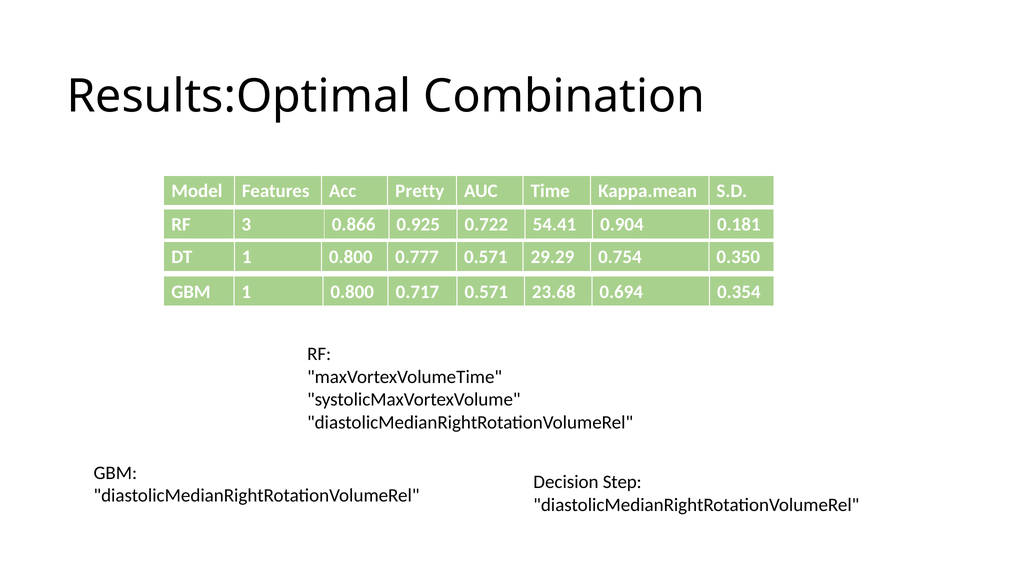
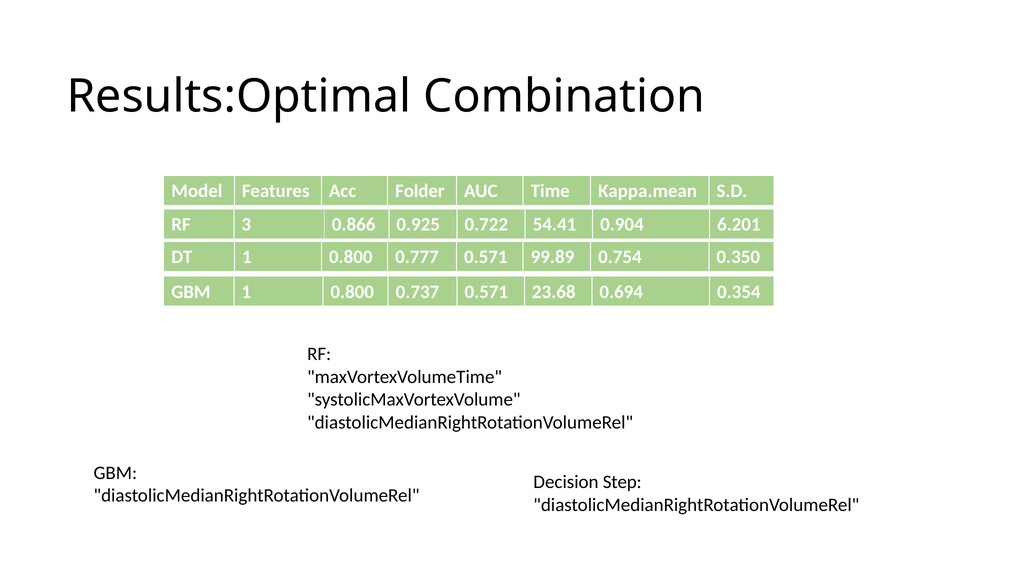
Pretty: Pretty -> Folder (420, 191)
0.181: 0.181 -> 6.201 (739, 225)
29.29: 29.29 -> 99.89 (553, 257)
0.717: 0.717 -> 0.737 (417, 292)
